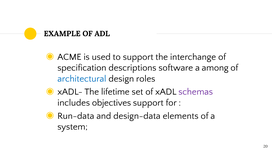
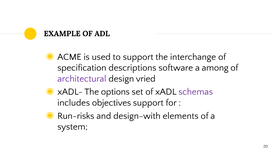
architectural colour: blue -> purple (82, 79)
roles: roles -> vried (146, 79)
lifetime: lifetime -> options (115, 92)
Run-data: Run-data -> Run-risks (76, 116)
design-data: design-data -> design-with (137, 116)
